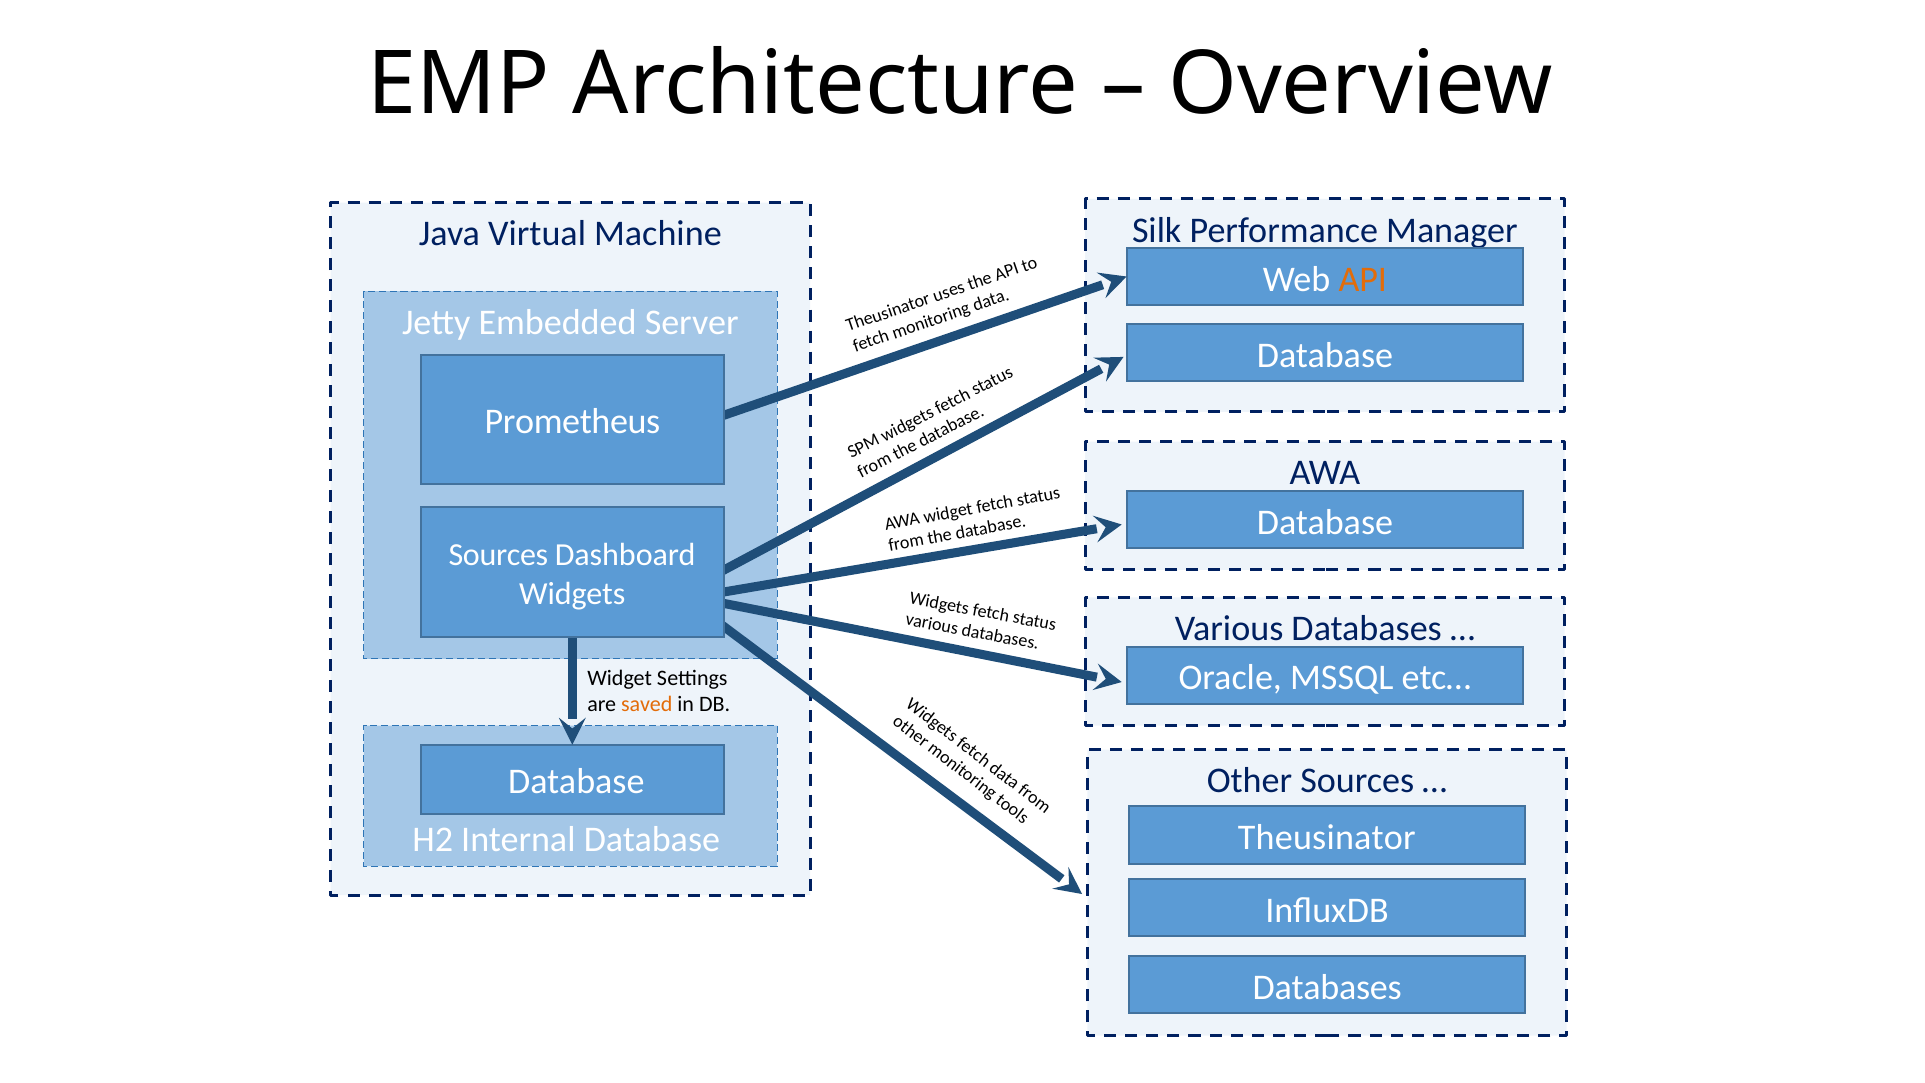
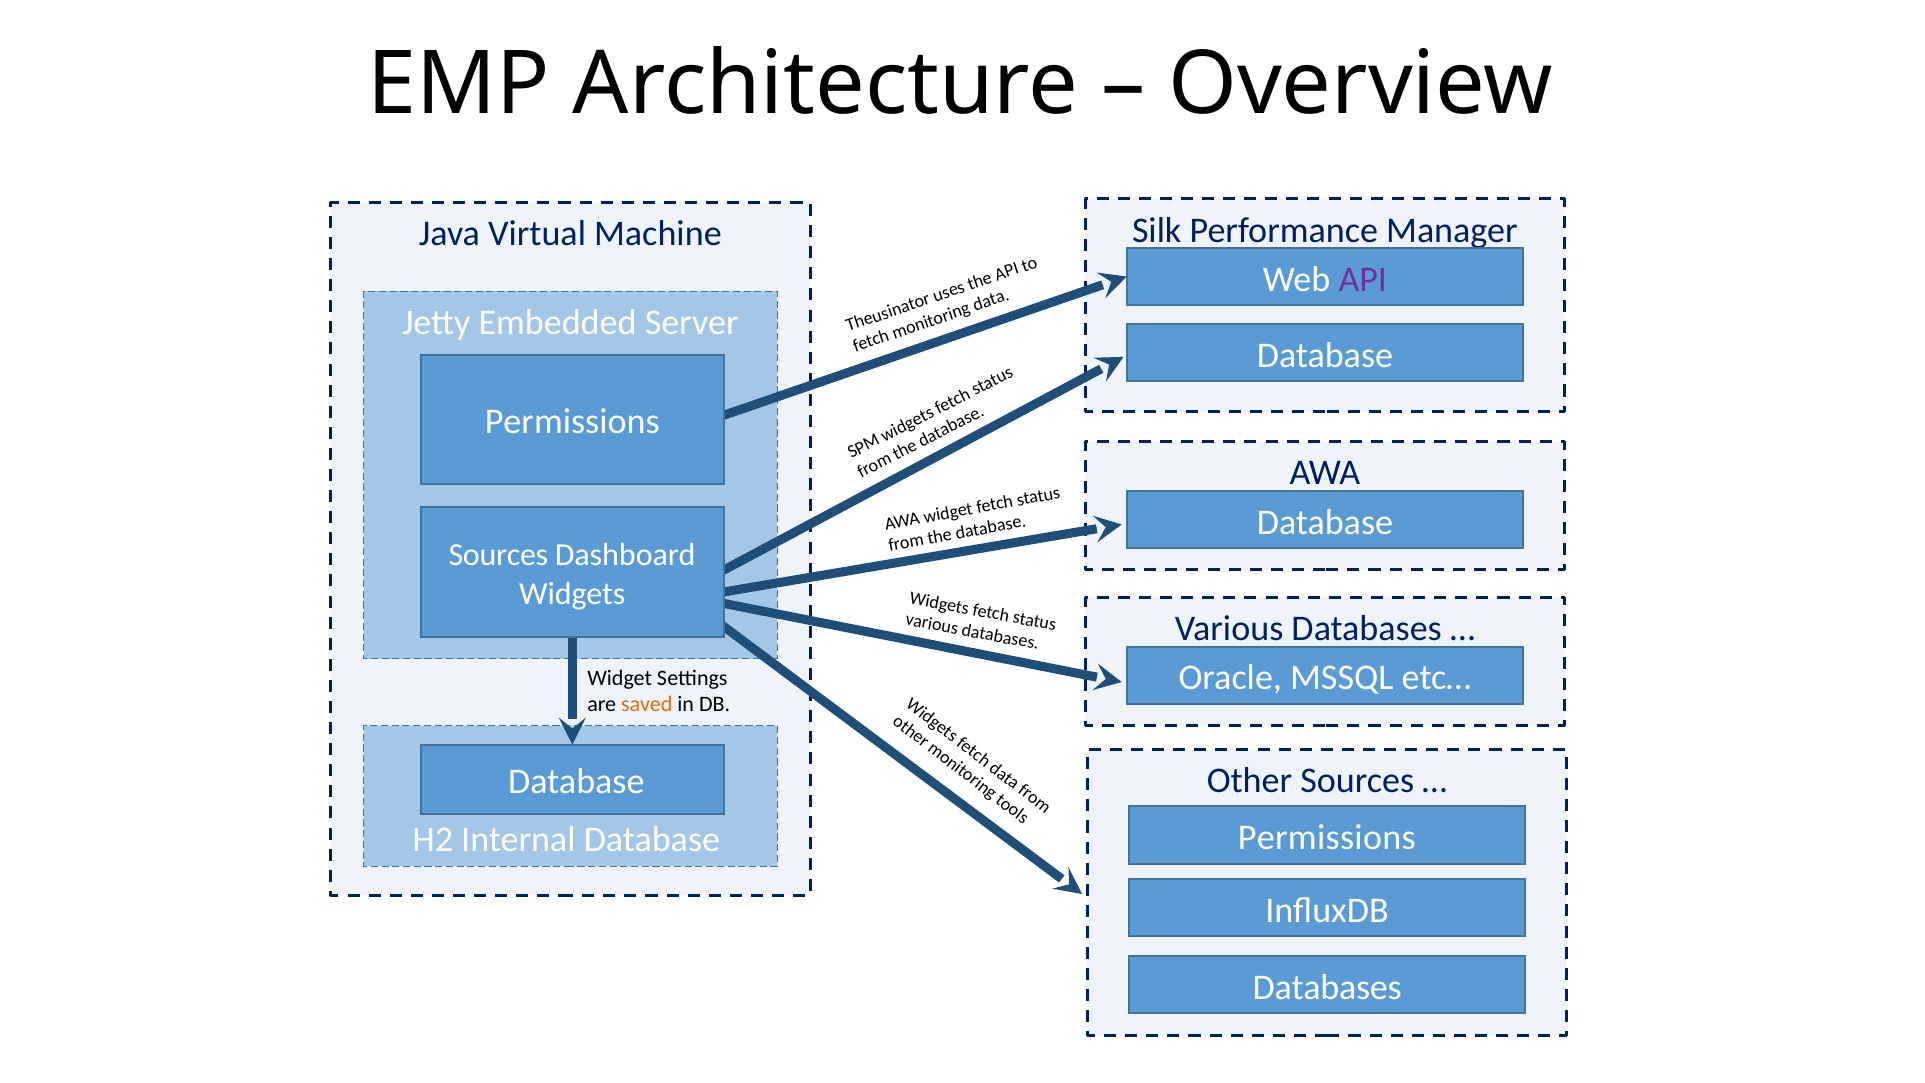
API colour: orange -> purple (1363, 279)
Prometheus: Prometheus -> Permissions (572, 422)
Theusinator: Theusinator -> Permissions (1327, 838)
